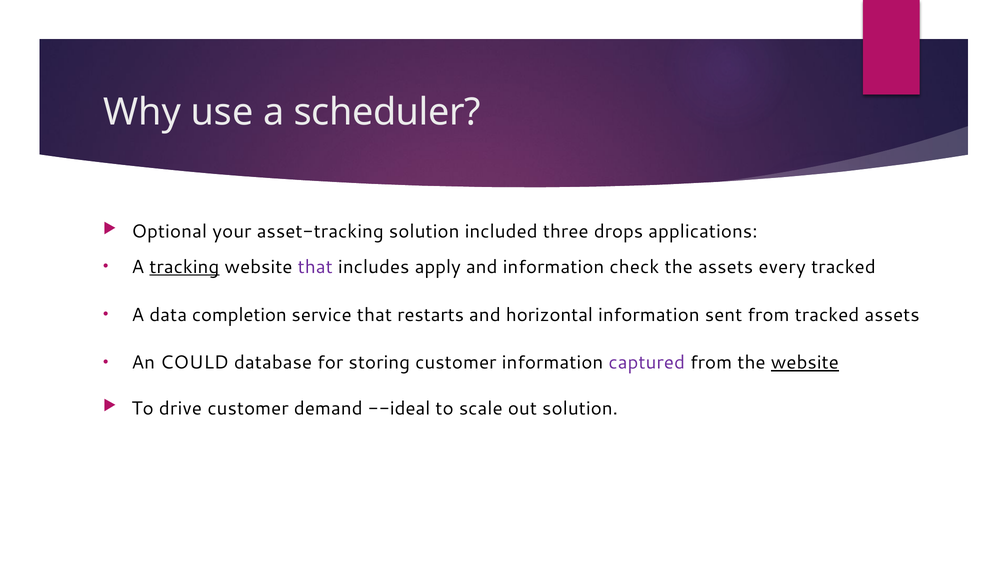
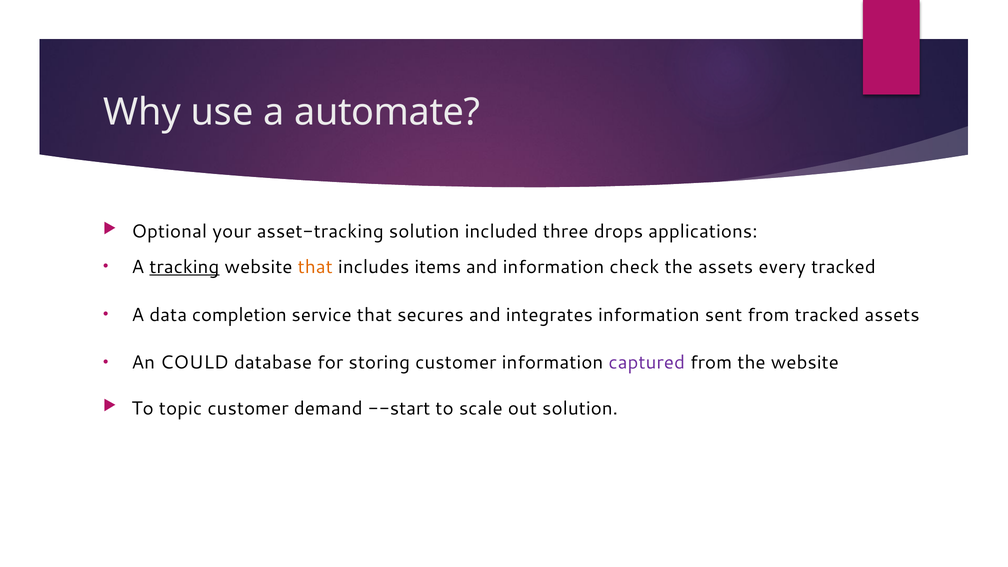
scheduler: scheduler -> automate (387, 112)
that colour: purple -> orange (315, 267)
apply: apply -> items (438, 267)
restarts: restarts -> secures (430, 315)
horizontal: horizontal -> integrates (549, 315)
website underline: present -> none (805, 363)
drive: drive -> topic (181, 408)
--ideal: --ideal -> --start (399, 408)
